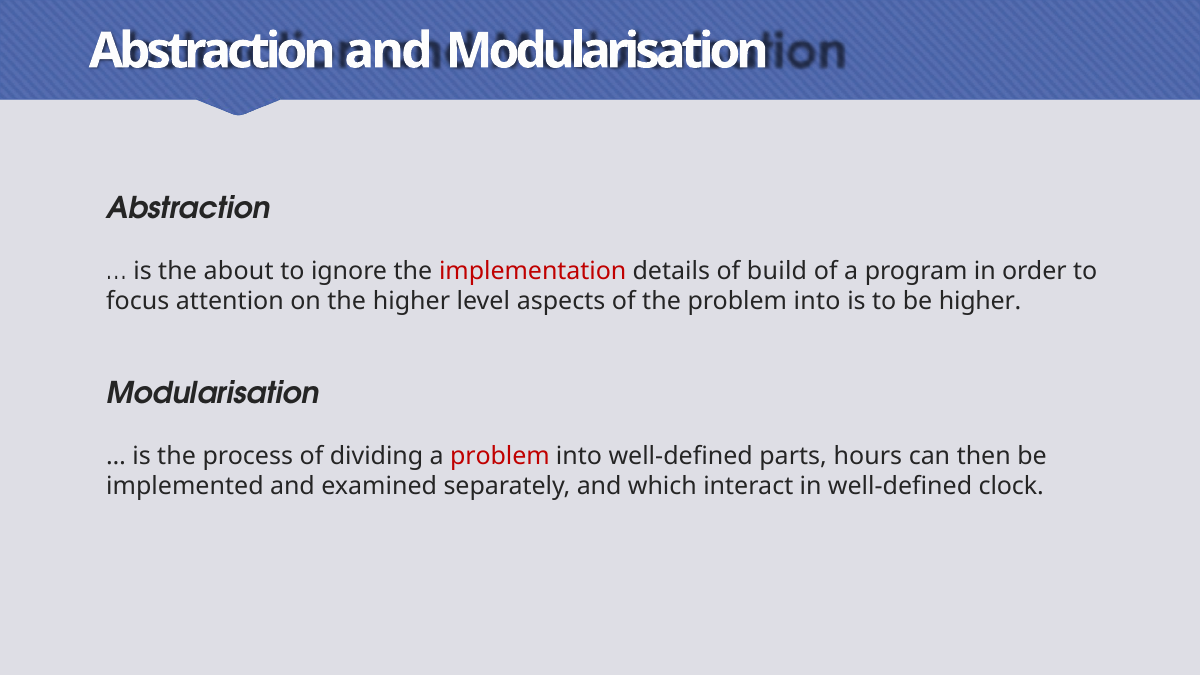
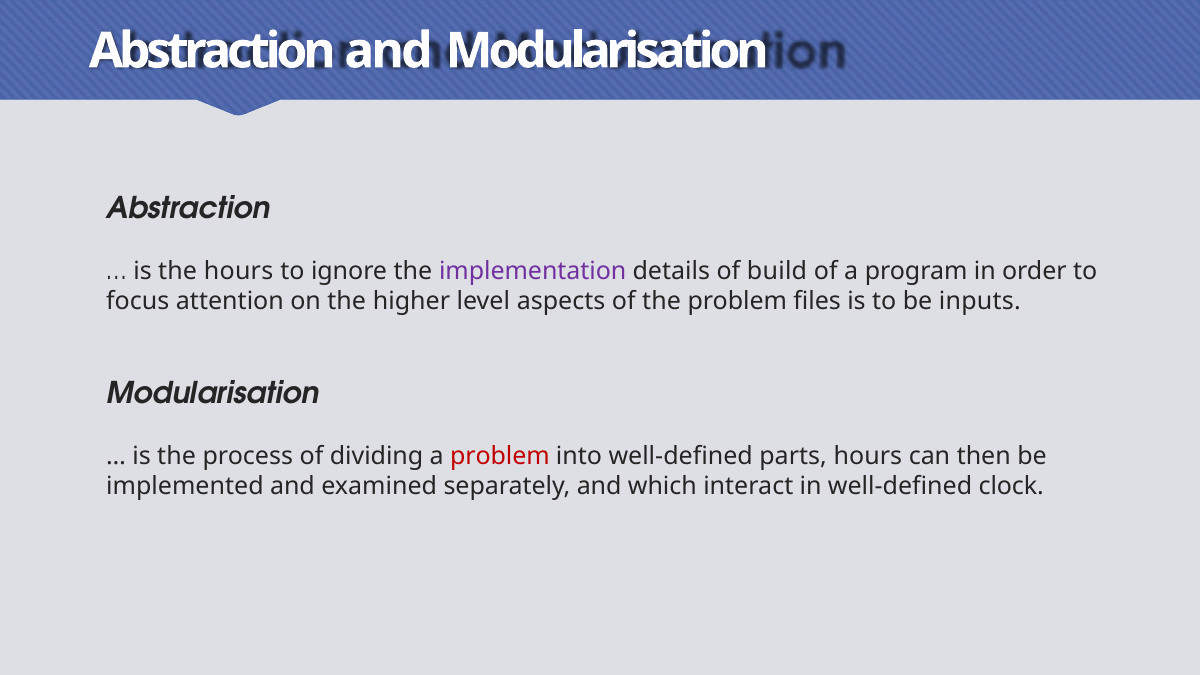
the about: about -> hours (239, 272)
implementation colour: red -> purple (533, 272)
the problem into: into -> files (817, 302)
be higher: higher -> inputs (980, 302)
